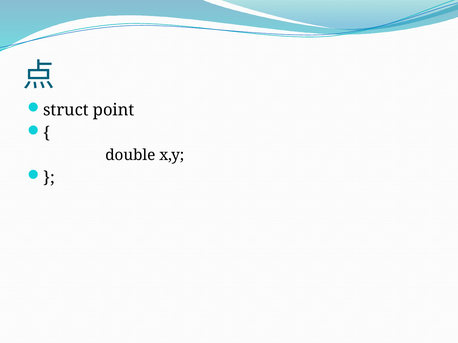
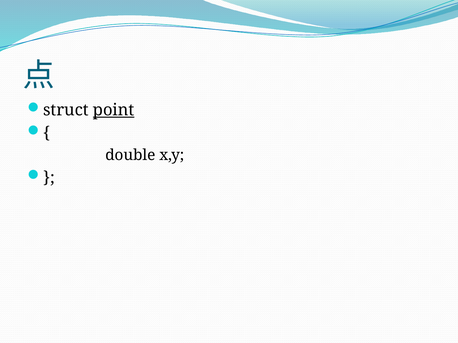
point underline: none -> present (114, 110)
